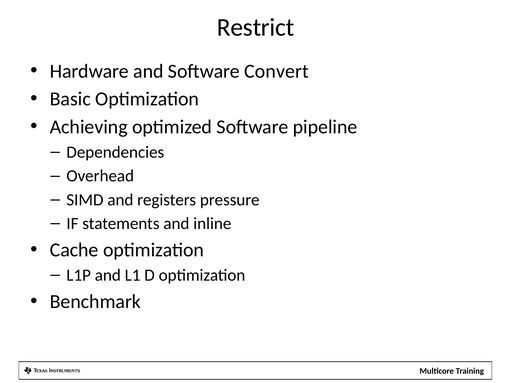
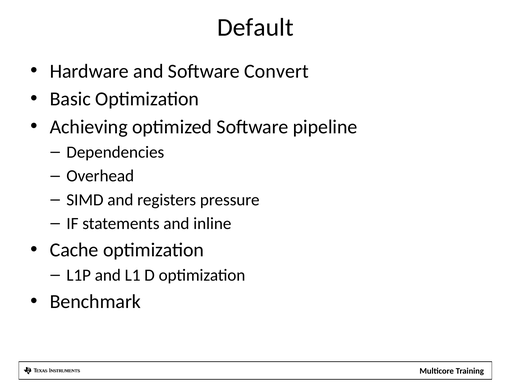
Restrict: Restrict -> Default (255, 27)
